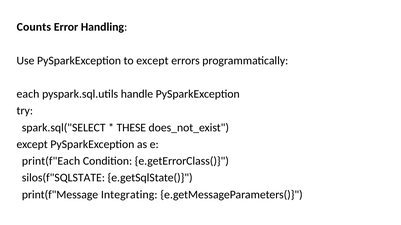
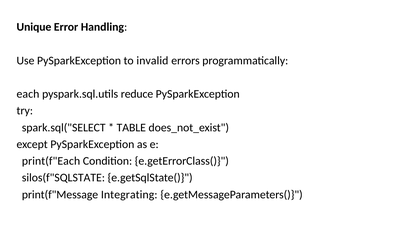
Counts: Counts -> Unique (34, 27)
to except: except -> invalid (152, 61)
handle: handle -> reduce (137, 94)
THESE: THESE -> TABLE (131, 128)
